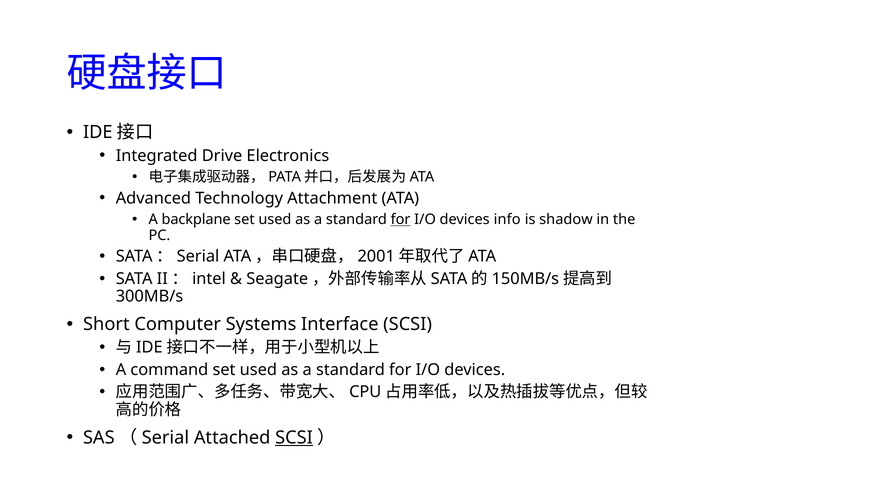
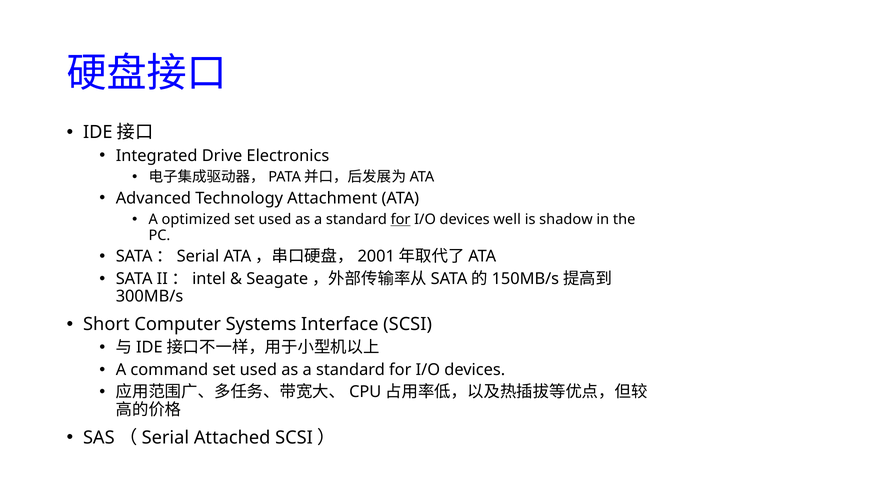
backplane: backplane -> optimized (196, 219)
info: info -> well (507, 219)
SCSI underline: present -> none (294, 437)
